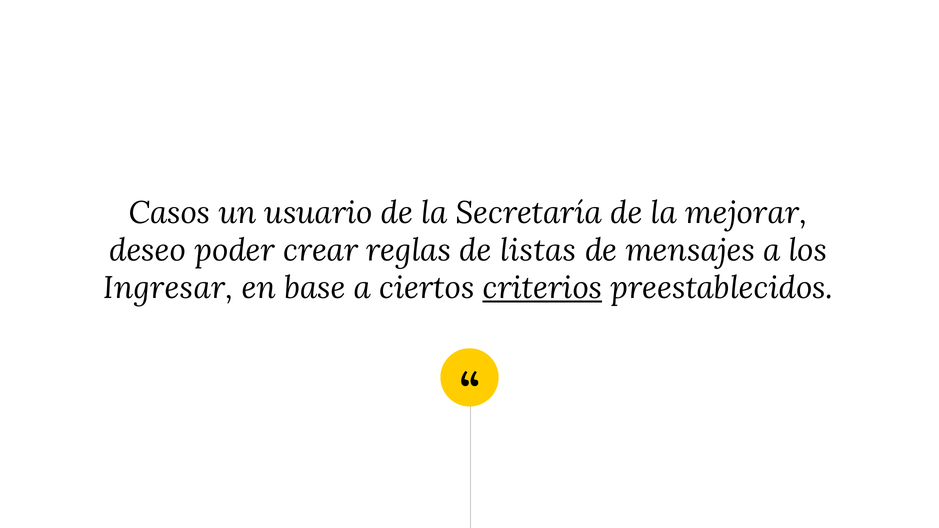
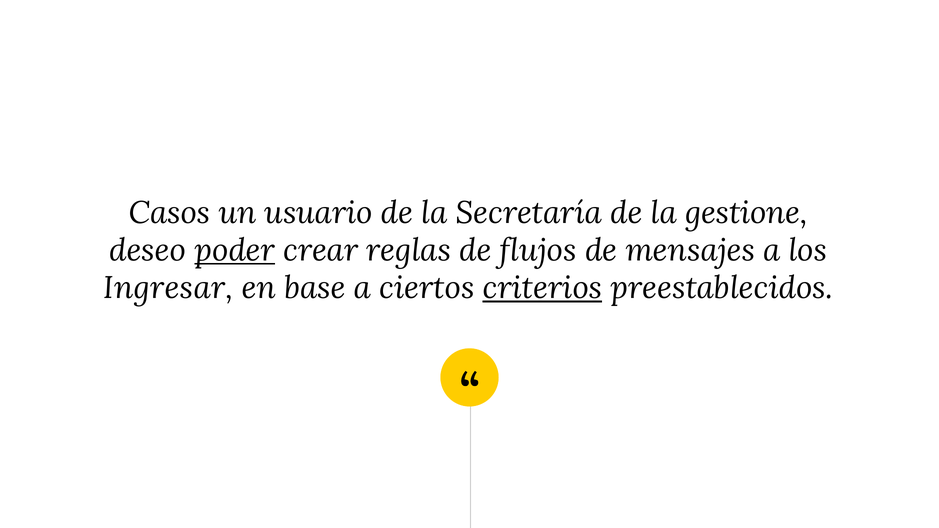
mejorar: mejorar -> gestione (746, 213)
poder underline: none -> present (235, 250)
listas: listas -> flujos (538, 250)
